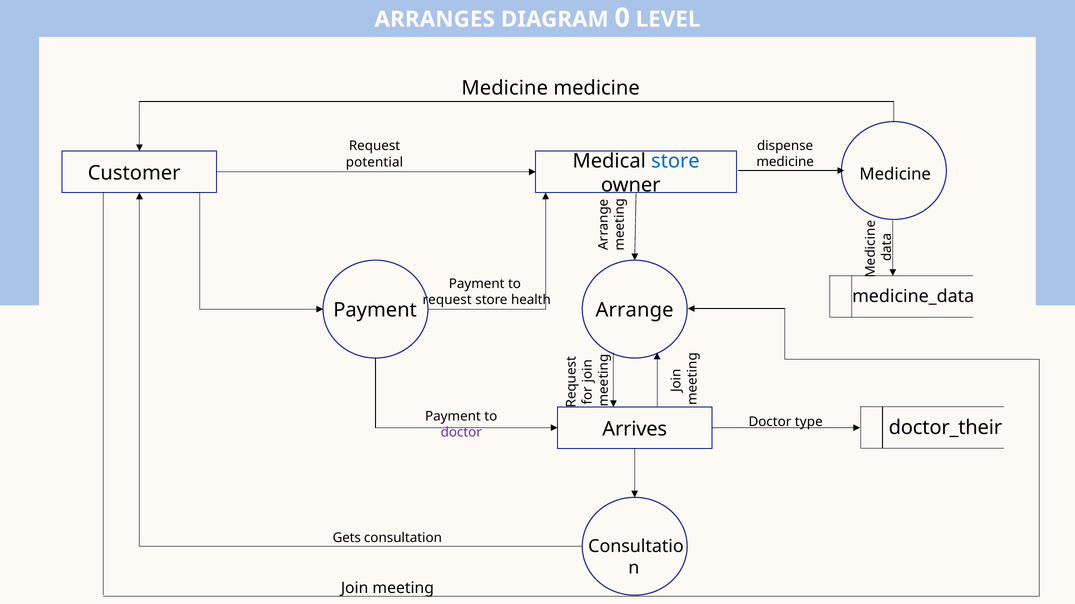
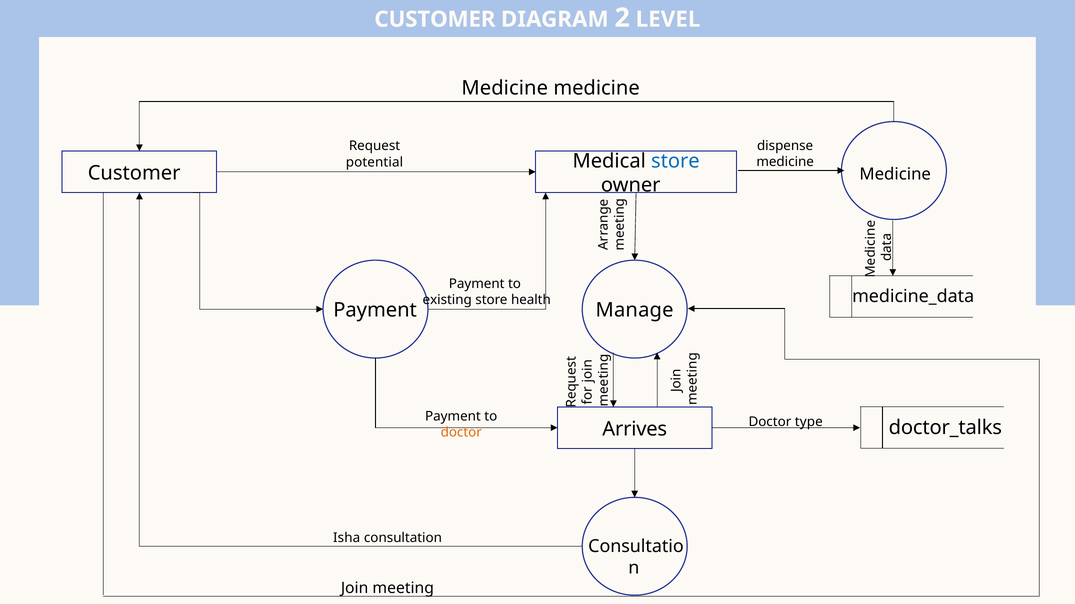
ARRANGES: ARRANGES -> CUSTOMER (435, 19)
0: 0 -> 2 (622, 18)
request: request -> existing (447, 300)
Arrange: Arrange -> Manage (635, 310)
doctor_their: doctor_their -> doctor_talks (945, 428)
doctor colour: purple -> orange (461, 433)
Gets: Gets -> Isha (347, 538)
